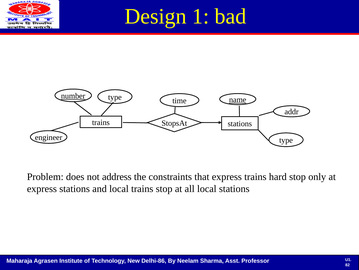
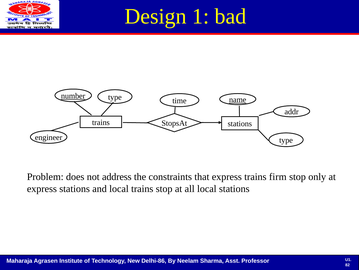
hard: hard -> firm (278, 176)
